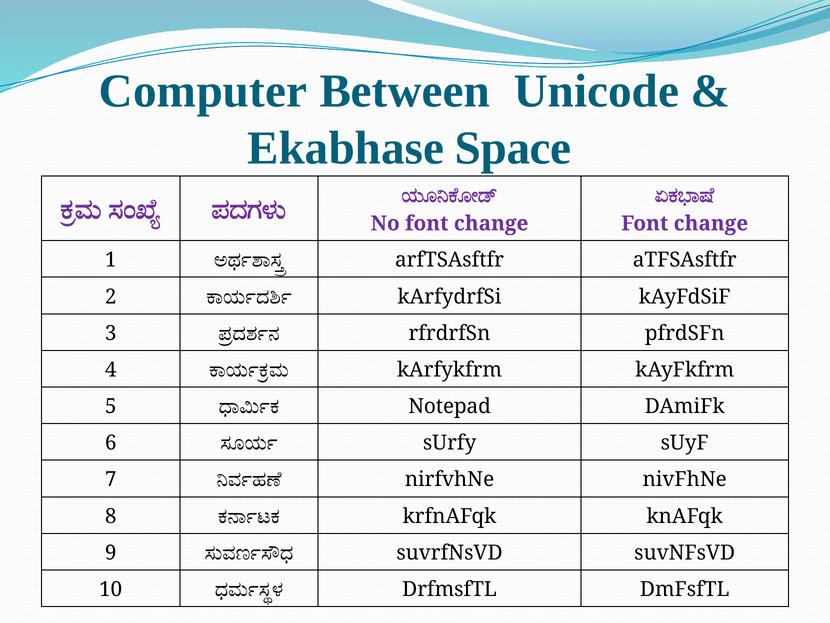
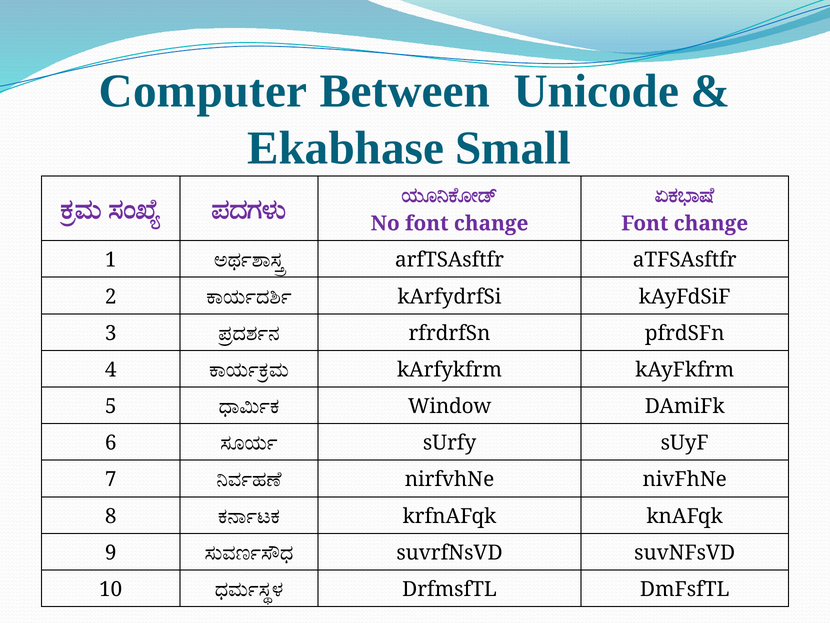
Space: Space -> Small (513, 148)
Notepad: Notepad -> Window (450, 406)
